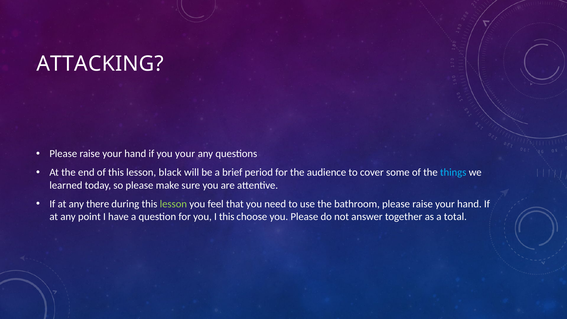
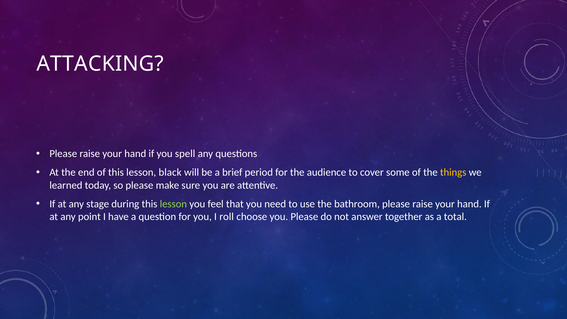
you your: your -> spell (185, 154)
things colour: light blue -> yellow (453, 172)
there: there -> stage (98, 204)
I this: this -> roll (227, 217)
